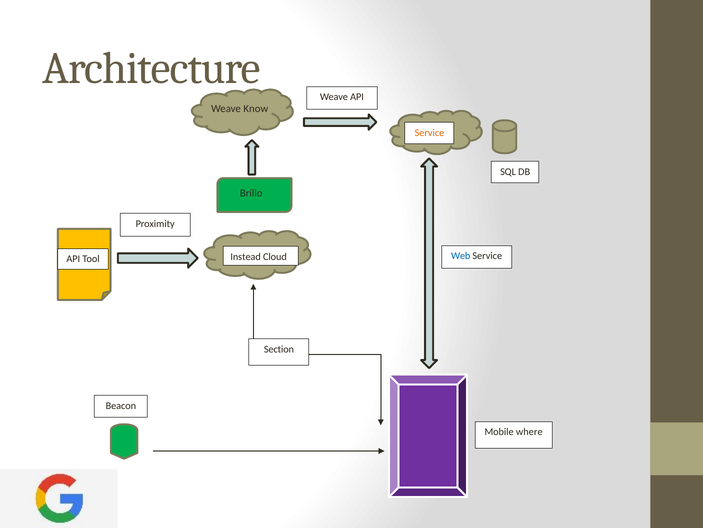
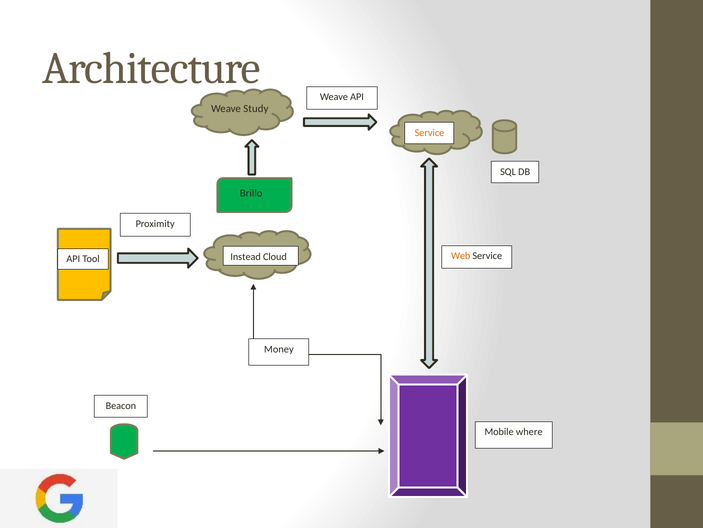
Know: Know -> Study (256, 108)
Web colour: blue -> orange (461, 256)
Section: Section -> Money (279, 349)
